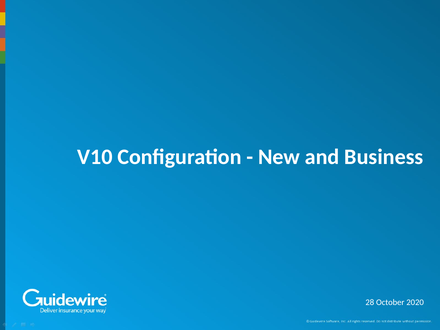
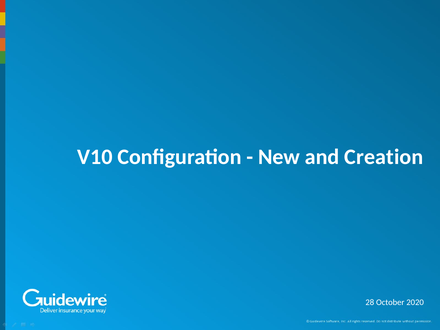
Business: Business -> Creation (384, 157)
